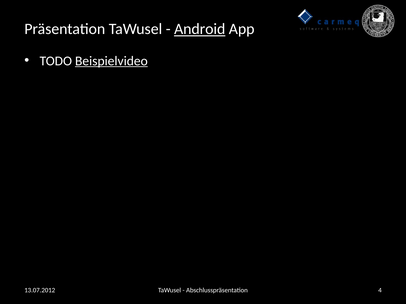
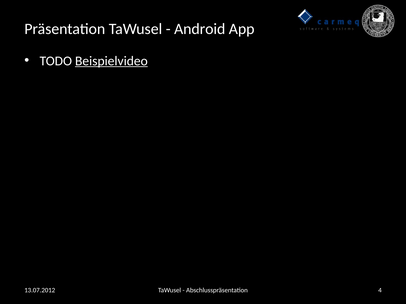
Android underline: present -> none (200, 29)
